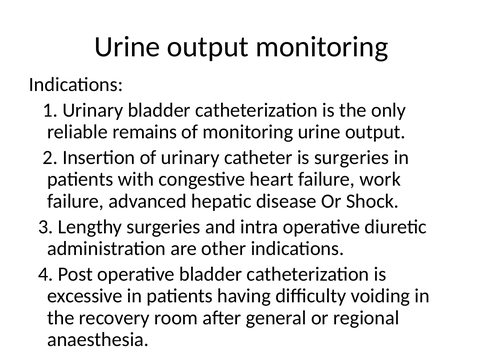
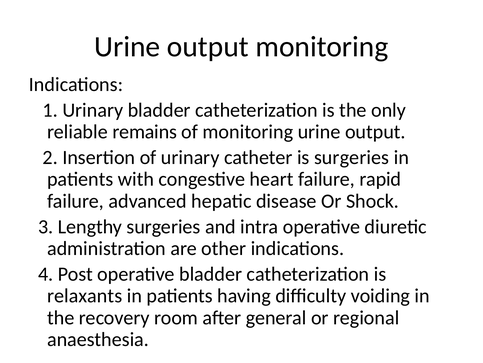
work: work -> rapid (380, 179)
excessive: excessive -> relaxants (85, 295)
